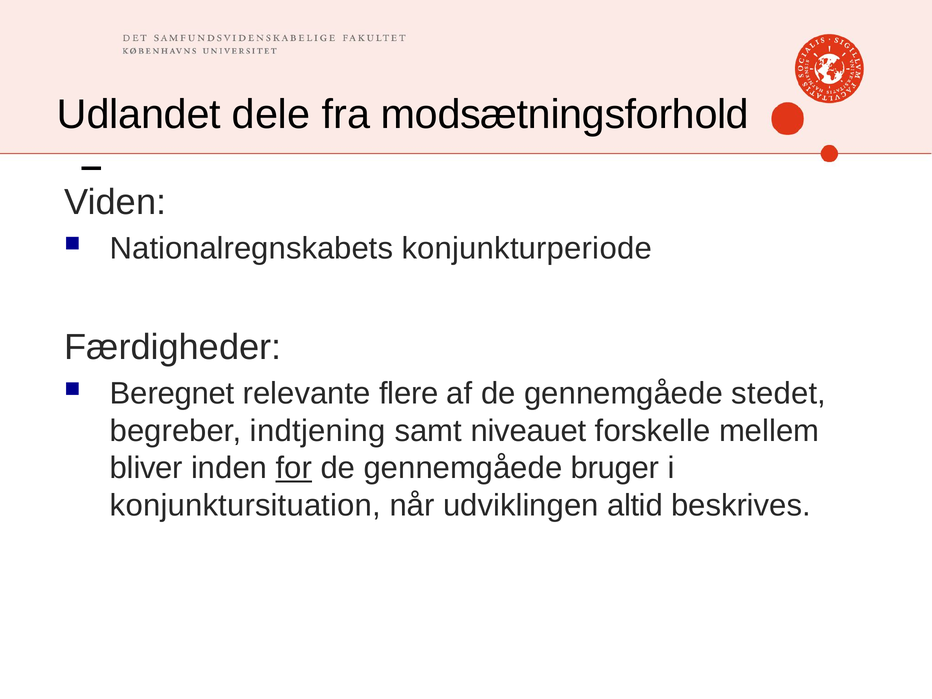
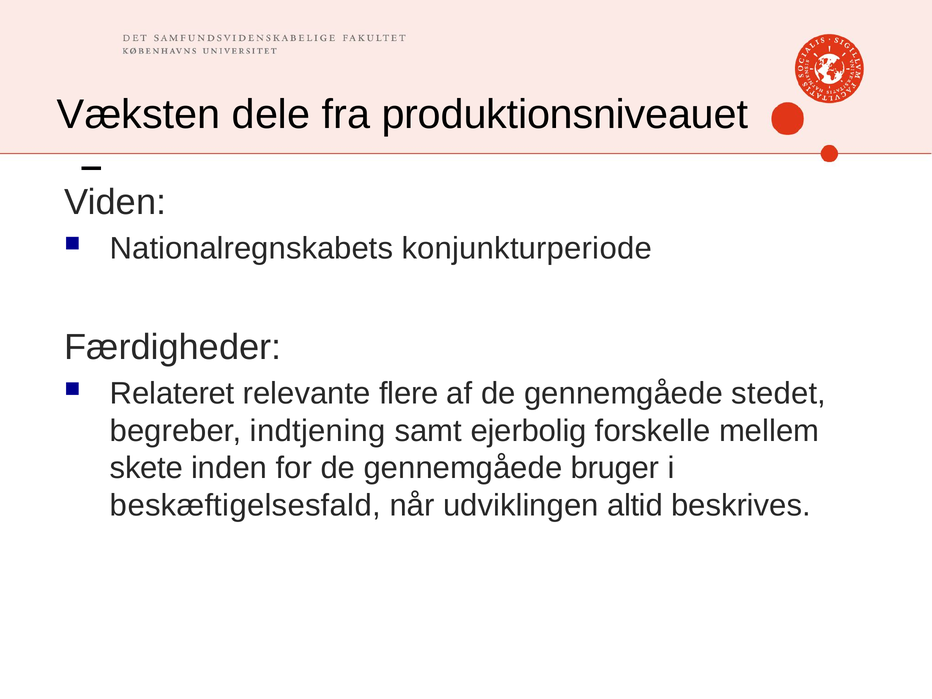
Udlandet: Udlandet -> Væksten (139, 115)
modsætningsforhold: modsætningsforhold -> produktionsniveauet (565, 115)
Beregnet: Beregnet -> Relateret (172, 394)
niveauet: niveauet -> ejerbolig (529, 431)
bliver: bliver -> skete (146, 468)
for underline: present -> none (294, 468)
konjunktursituation: konjunktursituation -> beskæftigelsesfald (245, 505)
